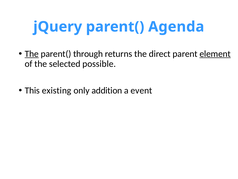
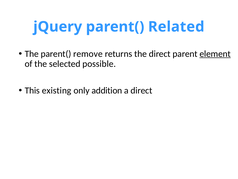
Agenda: Agenda -> Related (176, 27)
The underline: present -> none (32, 54)
through: through -> remove (88, 54)
a event: event -> direct (141, 90)
